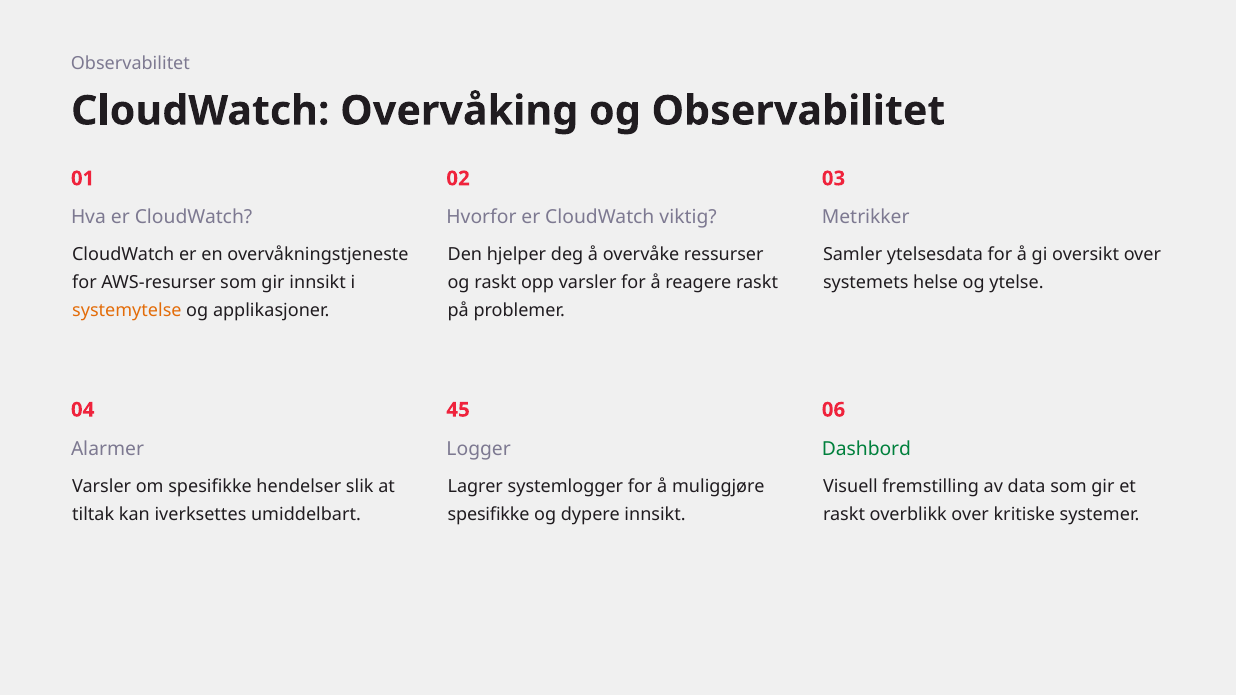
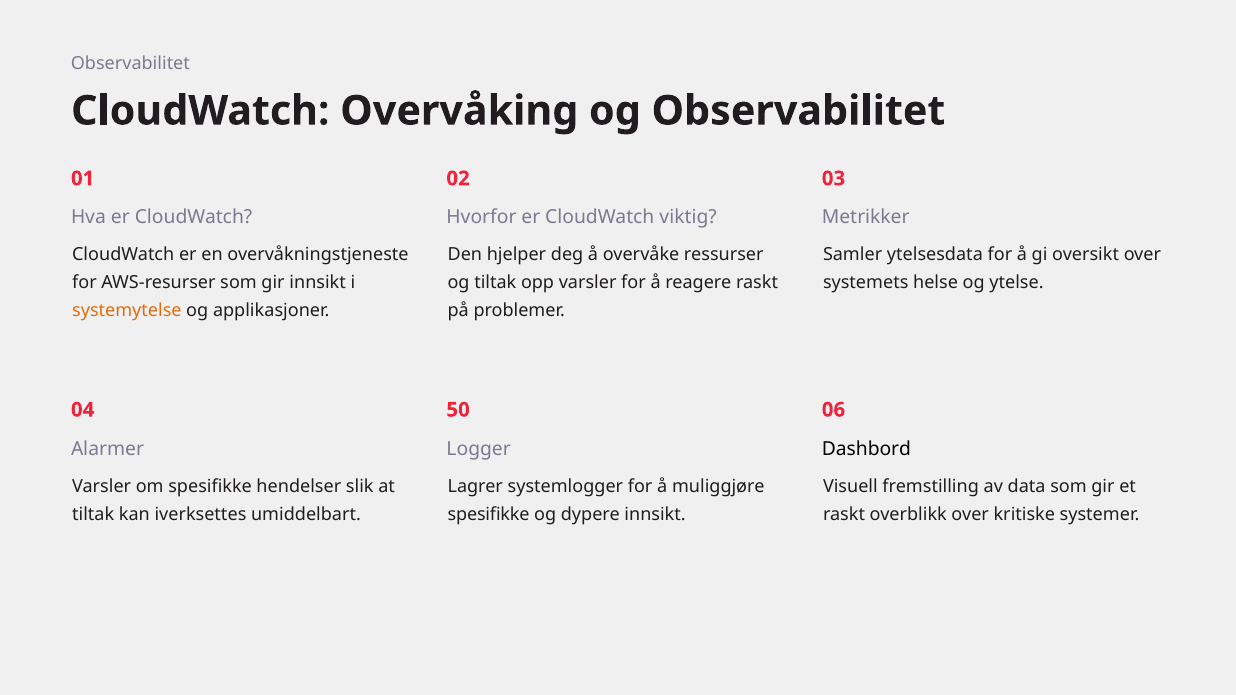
og raskt: raskt -> tiltak (495, 283)
45: 45 -> 50 (458, 410)
Dashbord colour: green -> black (866, 449)
